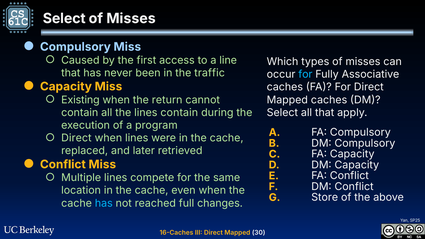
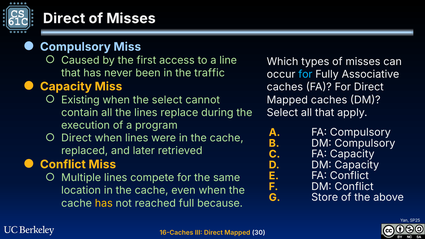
Select: Select -> Direct (64, 18)
the return: return -> select (167, 100)
lines contain: contain -> replace (179, 113)
has colour: light blue -> yellow (104, 203)
changes: changes -> because (220, 203)
